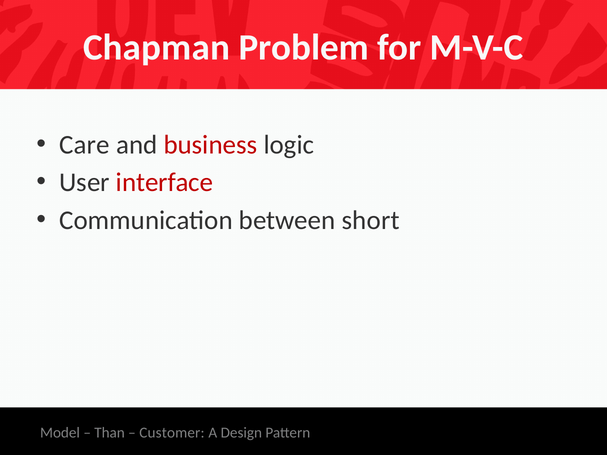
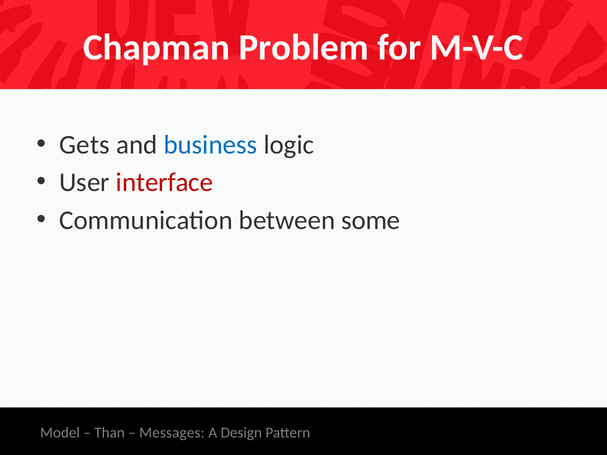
Care: Care -> Gets (85, 145)
business colour: red -> blue (210, 145)
short: short -> some (371, 220)
Customer: Customer -> Messages (172, 433)
